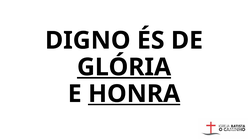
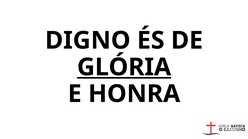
HONRA underline: present -> none (134, 94)
